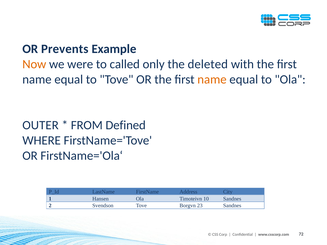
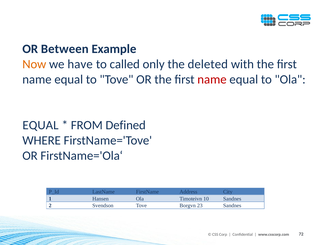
Prevents: Prevents -> Between (65, 49)
were: were -> have (80, 64)
name colour: orange -> red (212, 79)
OUTER: OUTER -> EQUAL (40, 125)
